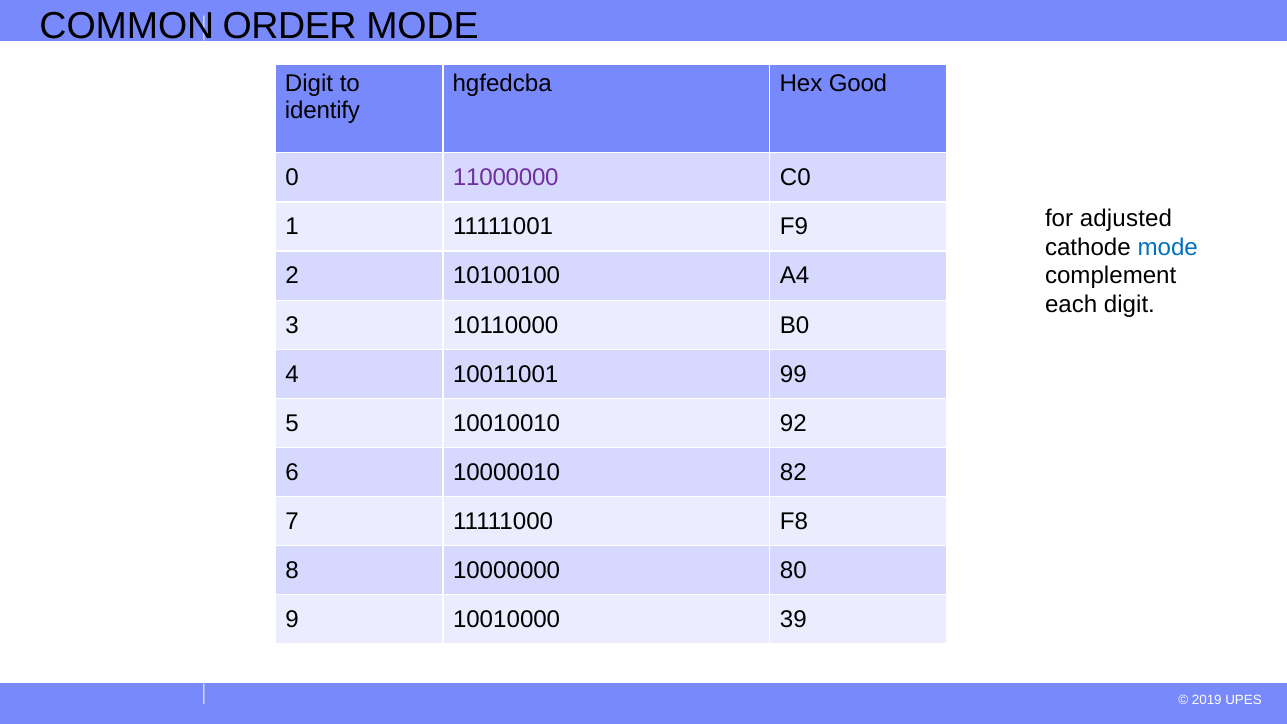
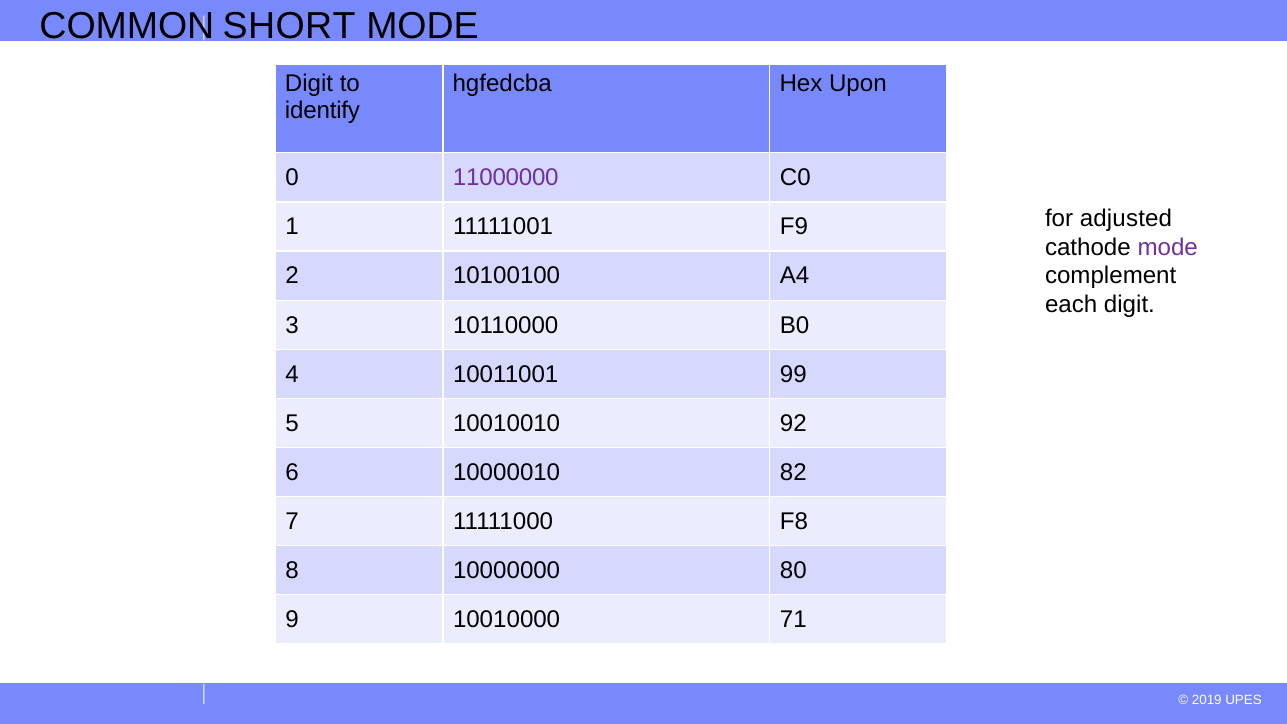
ORDER: ORDER -> SHORT (289, 26)
Good: Good -> Upon (858, 83)
mode colour: blue -> purple (1168, 247)
39: 39 -> 71 (793, 619)
